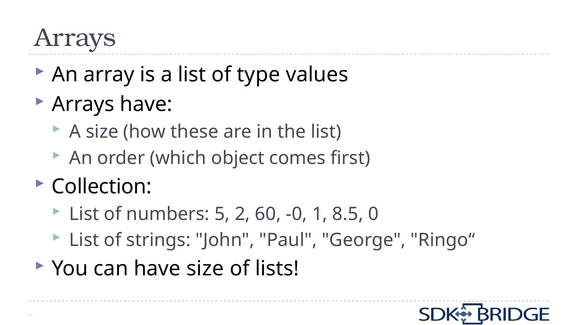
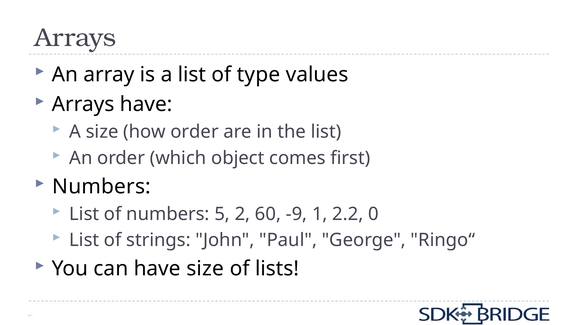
how these: these -> order (195, 132)
Collection: Collection -> Numbers (102, 187)
-0: -0 -> -9 (297, 214)
8.5: 8.5 -> 2.2 (348, 214)
